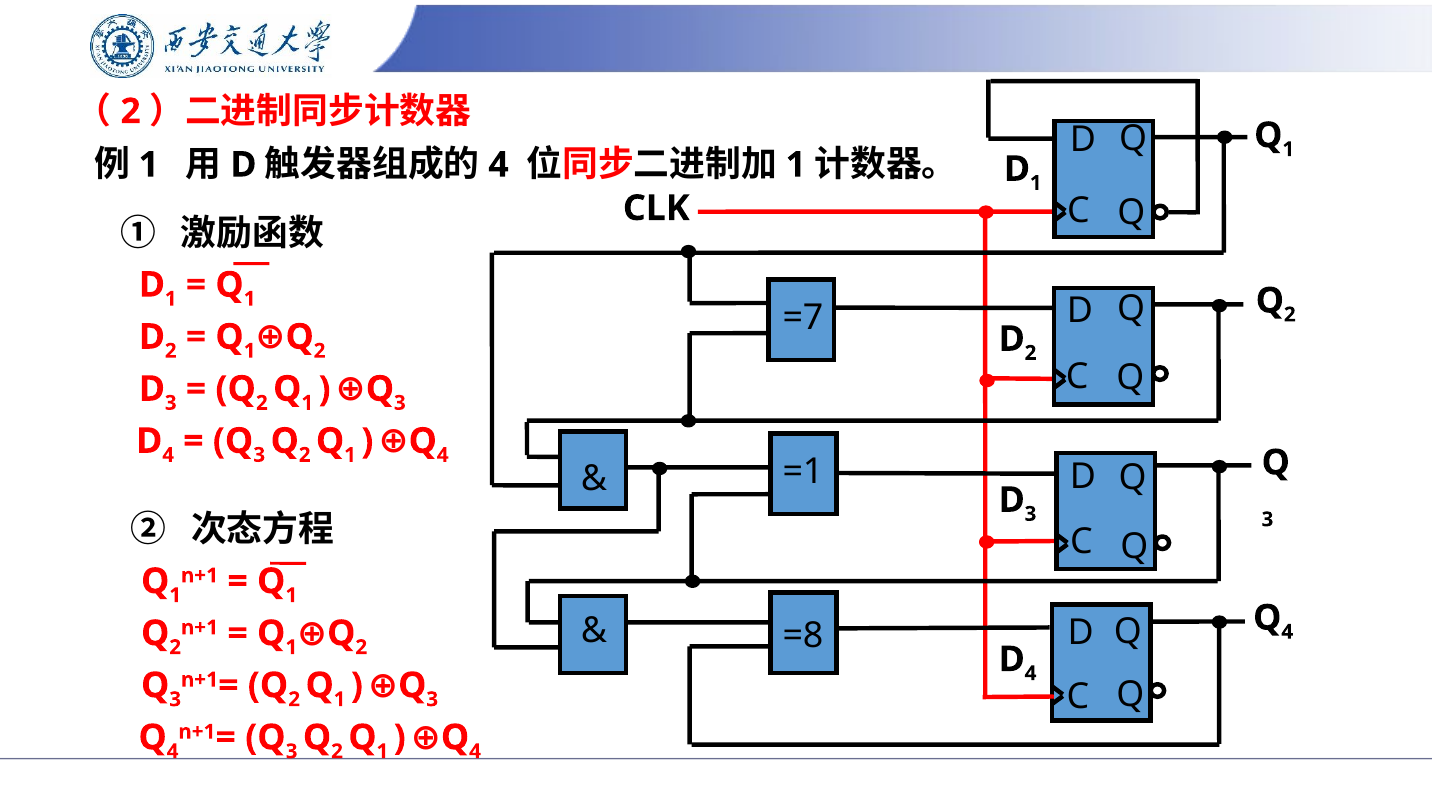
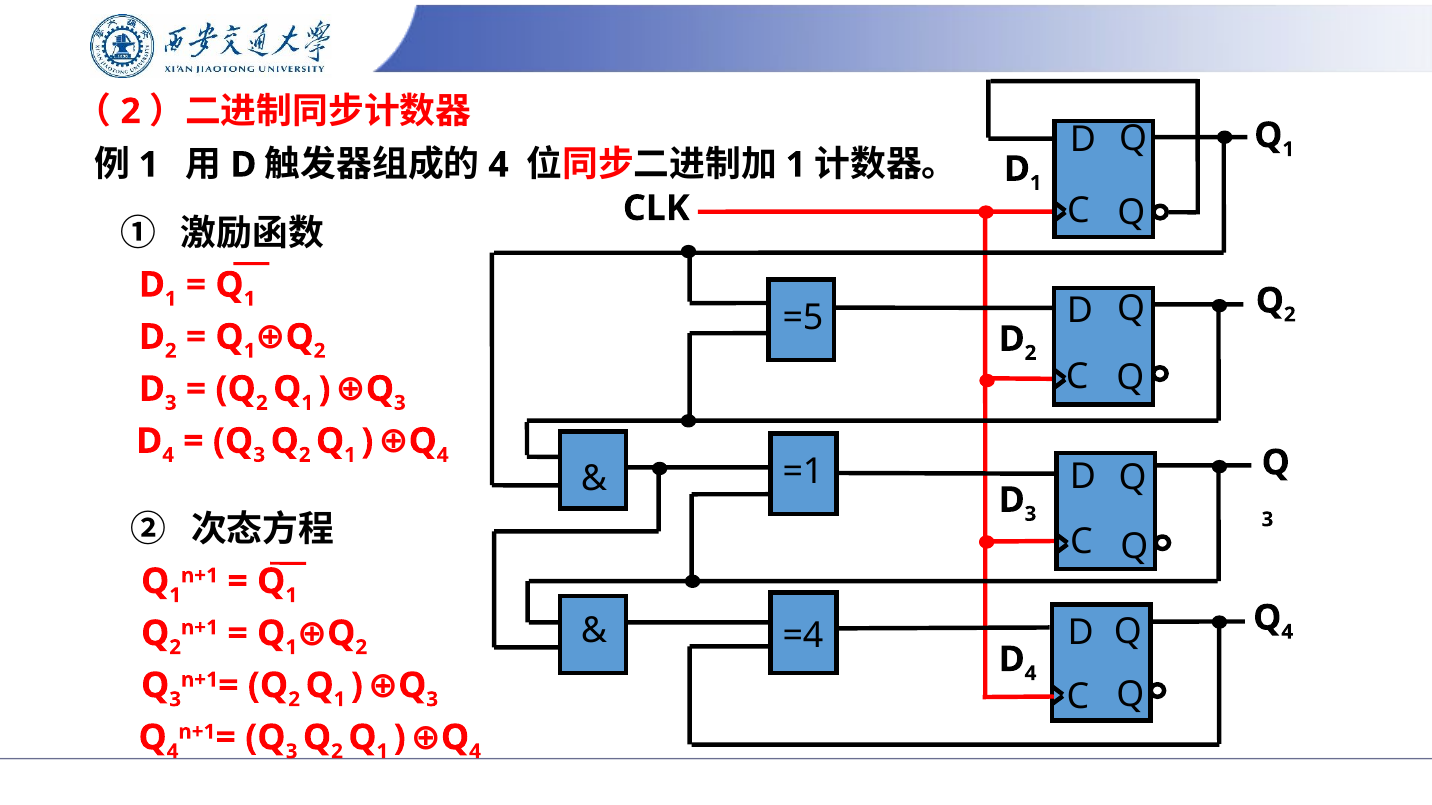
=7: =7 -> =5 (803, 318)
=8: =8 -> =4 (803, 636)
